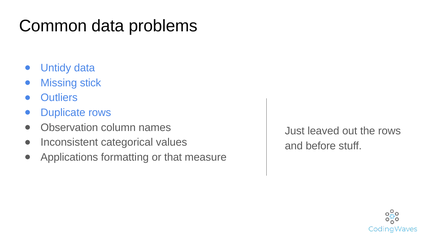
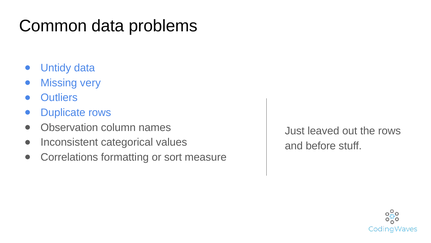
stick: stick -> very (90, 83)
Applications: Applications -> Correlations (69, 157)
that: that -> sort (173, 157)
